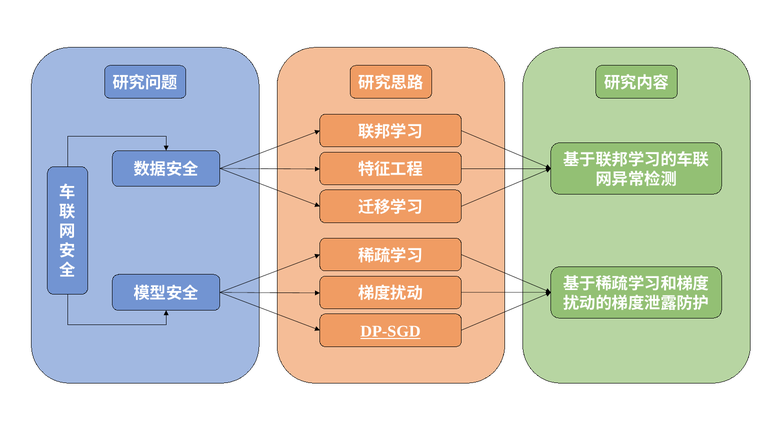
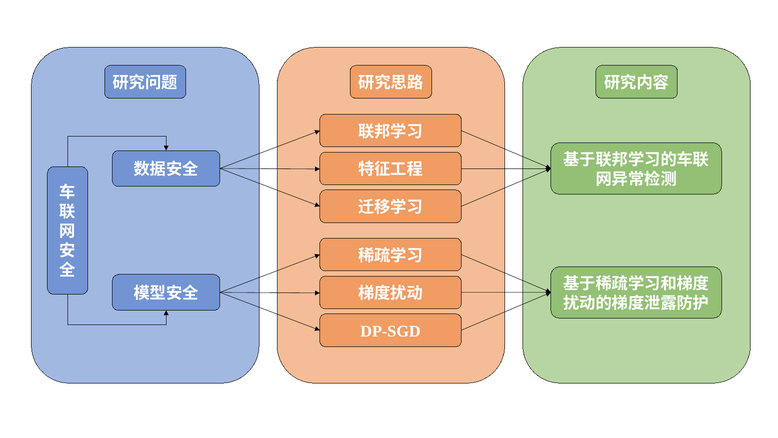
DP-SGD underline: present -> none (391, 331)
